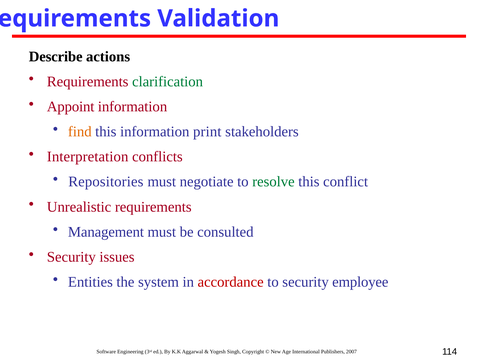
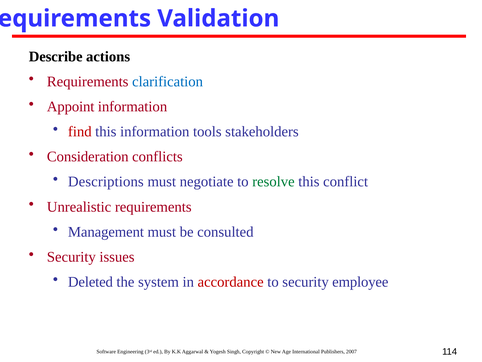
clarification colour: green -> blue (168, 81)
find colour: orange -> red (80, 131)
print: print -> tools (207, 131)
Interpretation: Interpretation -> Consideration (88, 157)
Repositories: Repositories -> Descriptions (106, 182)
Entities: Entities -> Deleted (90, 282)
